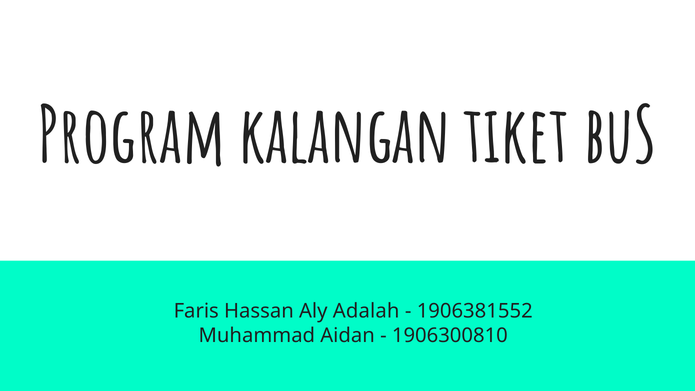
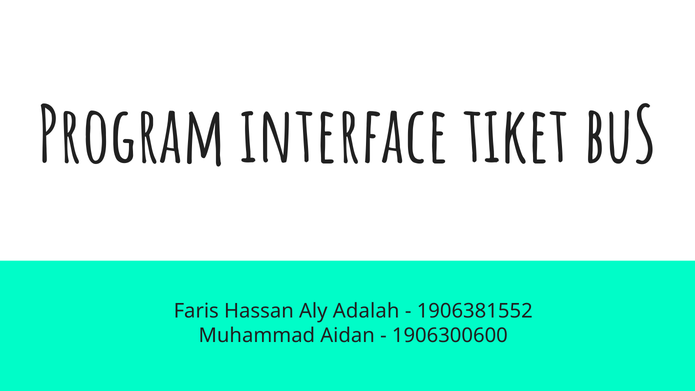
kalangan: kalangan -> interface (344, 137)
1906300810: 1906300810 -> 1906300600 (450, 336)
